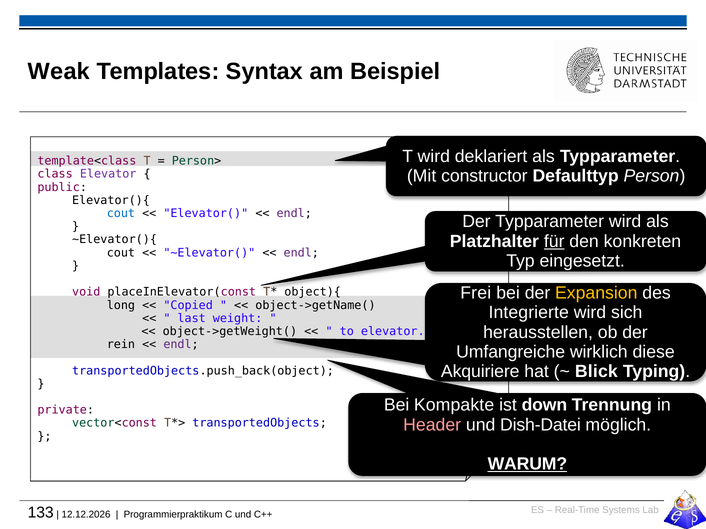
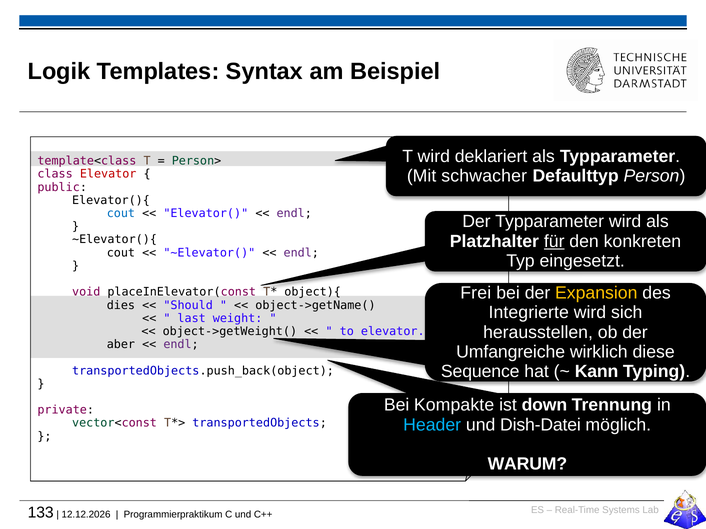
Weak: Weak -> Logik (59, 72)
constructor: constructor -> schwacher (484, 176)
Elevator colour: purple -> red (108, 174)
long: long -> dies (121, 305)
Copied: Copied -> Should (188, 305)
rein: rein -> aber (121, 345)
Akquiriere: Akquiriere -> Sequence (480, 372)
Blick: Blick -> Kann (597, 372)
Header colour: pink -> light blue (432, 425)
WARUM underline: present -> none (527, 464)
